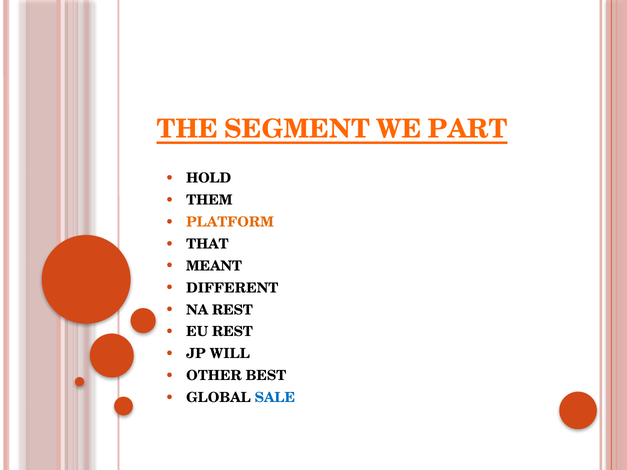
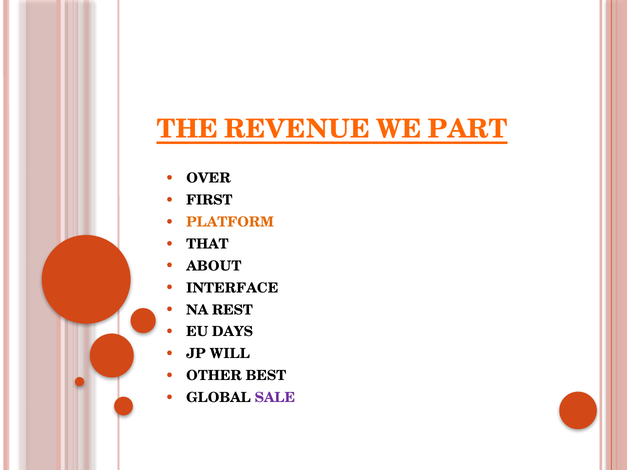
SEGMENT: SEGMENT -> REVENUE (297, 129)
HOLD: HOLD -> OVER (209, 178)
THEM: THEM -> FIRST (209, 200)
MEANT: MEANT -> ABOUT (214, 266)
DIFFERENT: DIFFERENT -> INTERFACE (232, 288)
EU REST: REST -> DAYS (232, 332)
SALE colour: blue -> purple (275, 398)
